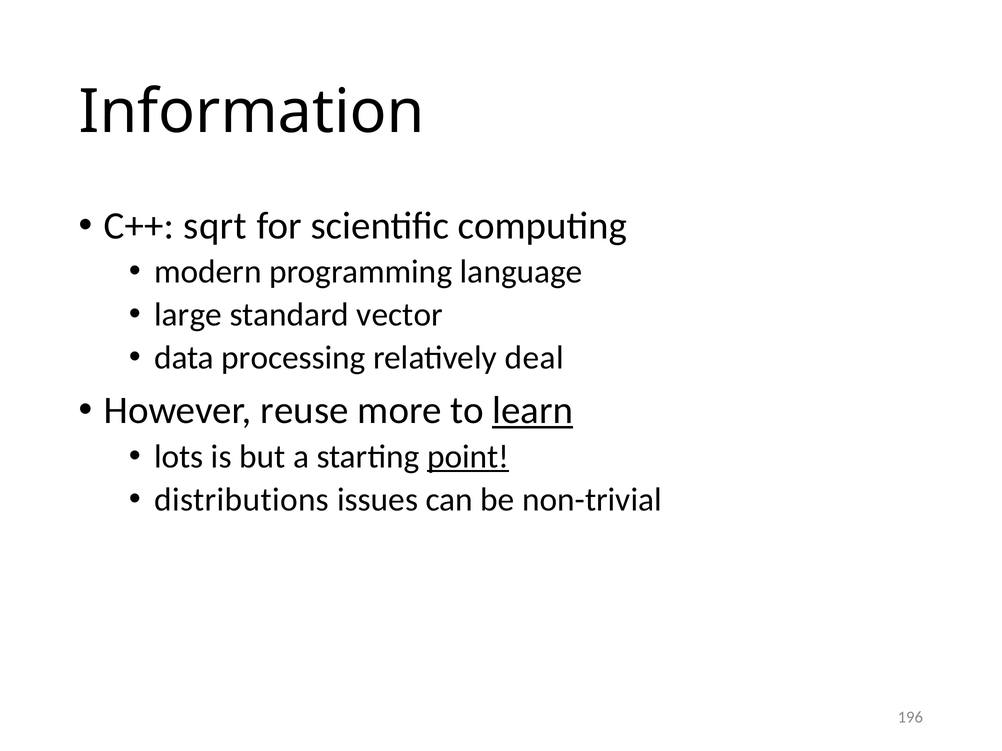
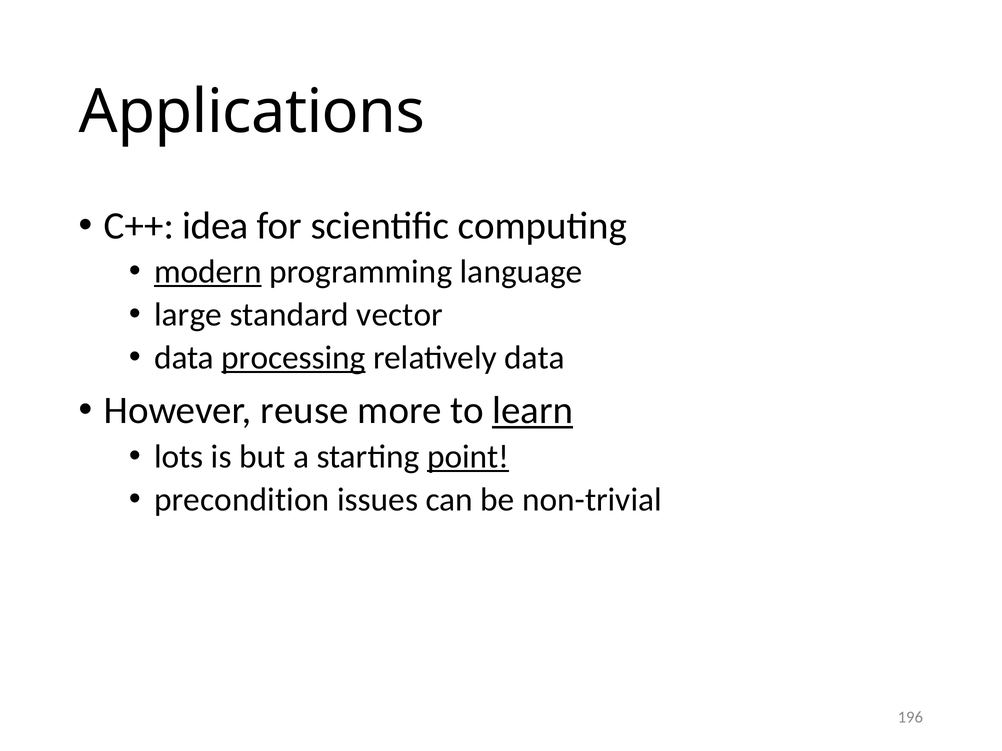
Information: Information -> Applications (252, 112)
sqrt: sqrt -> idea (216, 226)
modern underline: none -> present (208, 272)
processing underline: none -> present (294, 358)
relatively deal: deal -> data (534, 358)
distributions: distributions -> precondition (242, 500)
